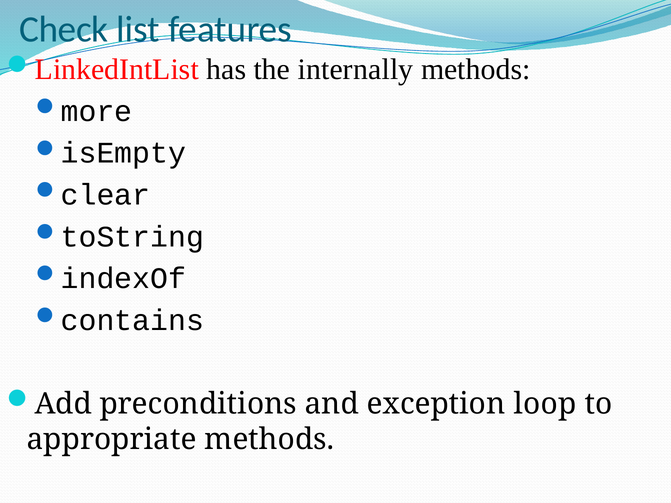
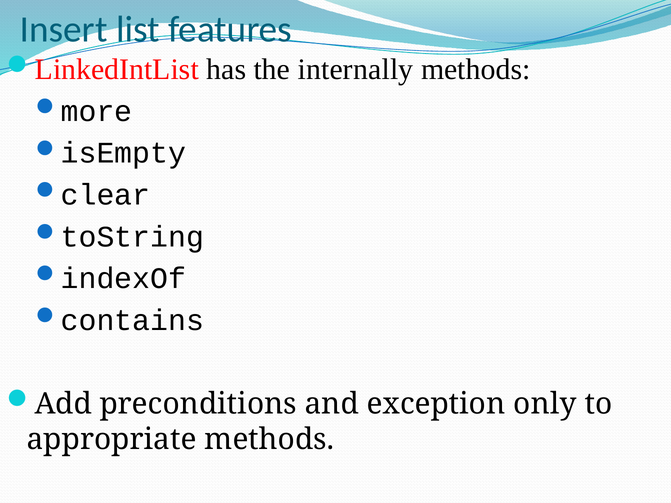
Check: Check -> Insert (64, 29)
loop: loop -> only (545, 404)
